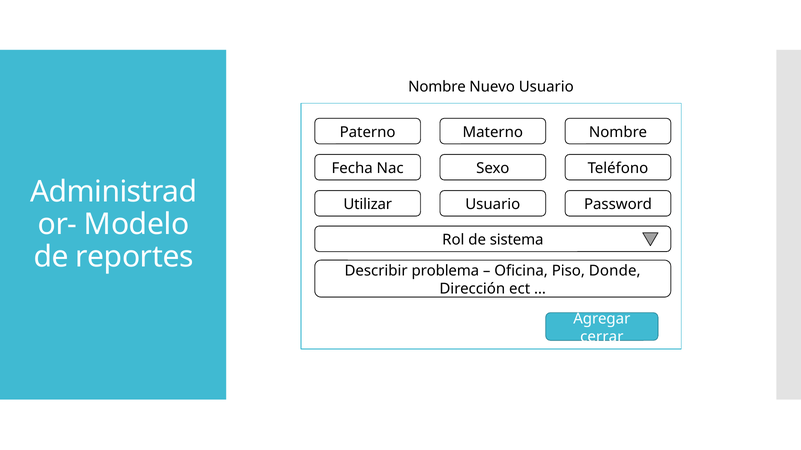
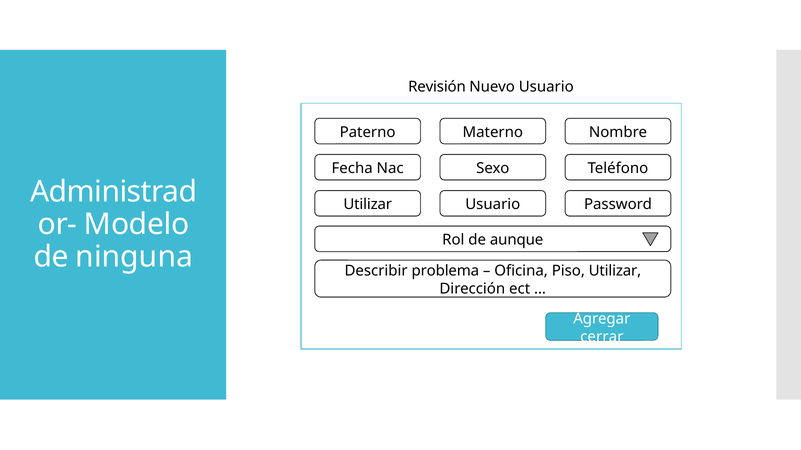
Nombre: Nombre -> Revisión (437, 87)
sistema: sistema -> aunque (517, 240)
reportes: reportes -> ninguna (134, 257)
Piso Donde: Donde -> Utilizar (615, 271)
